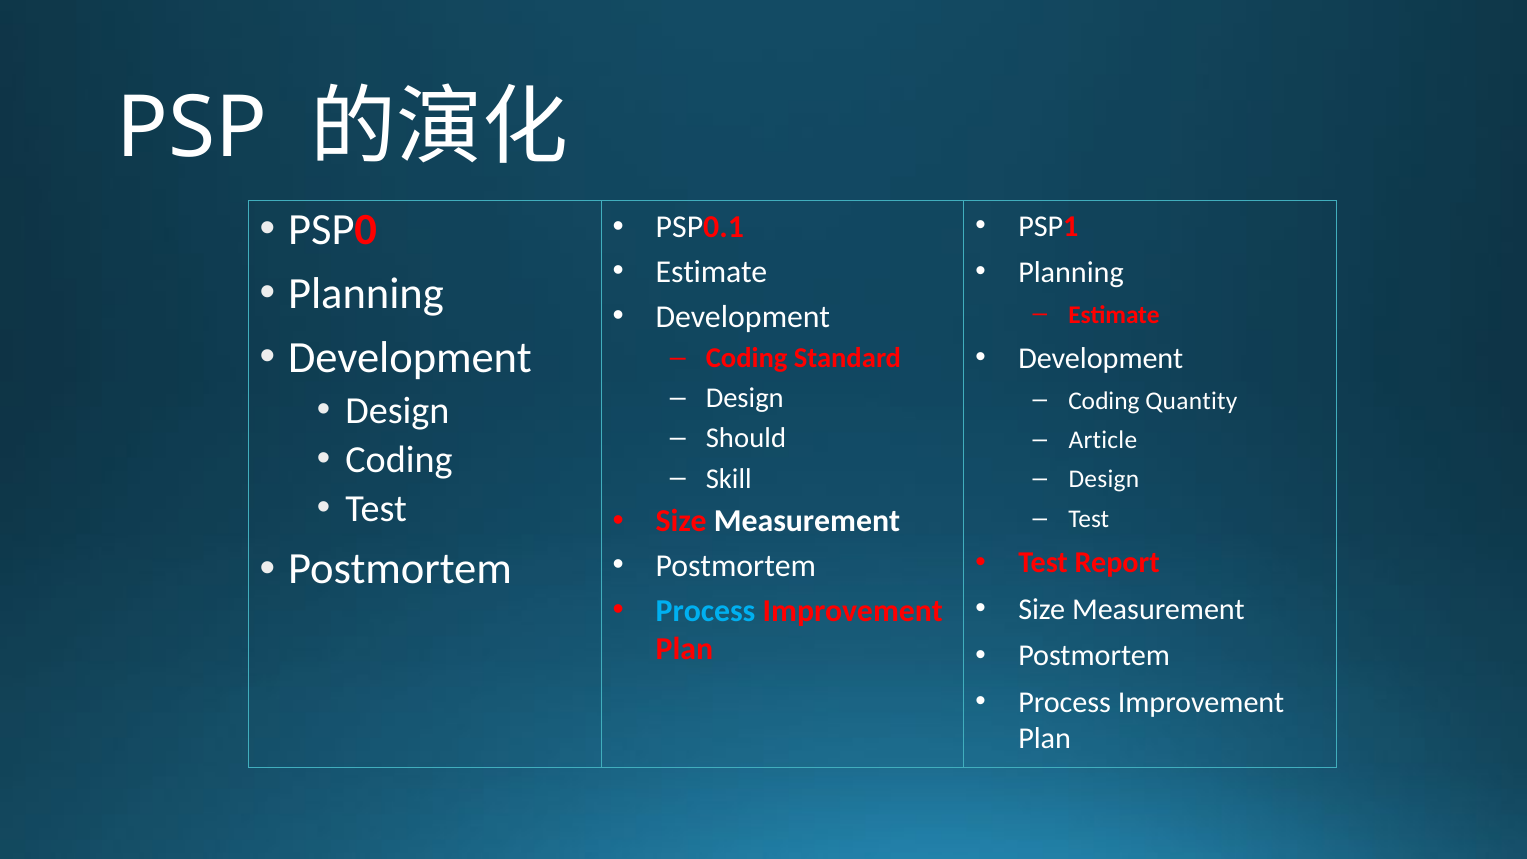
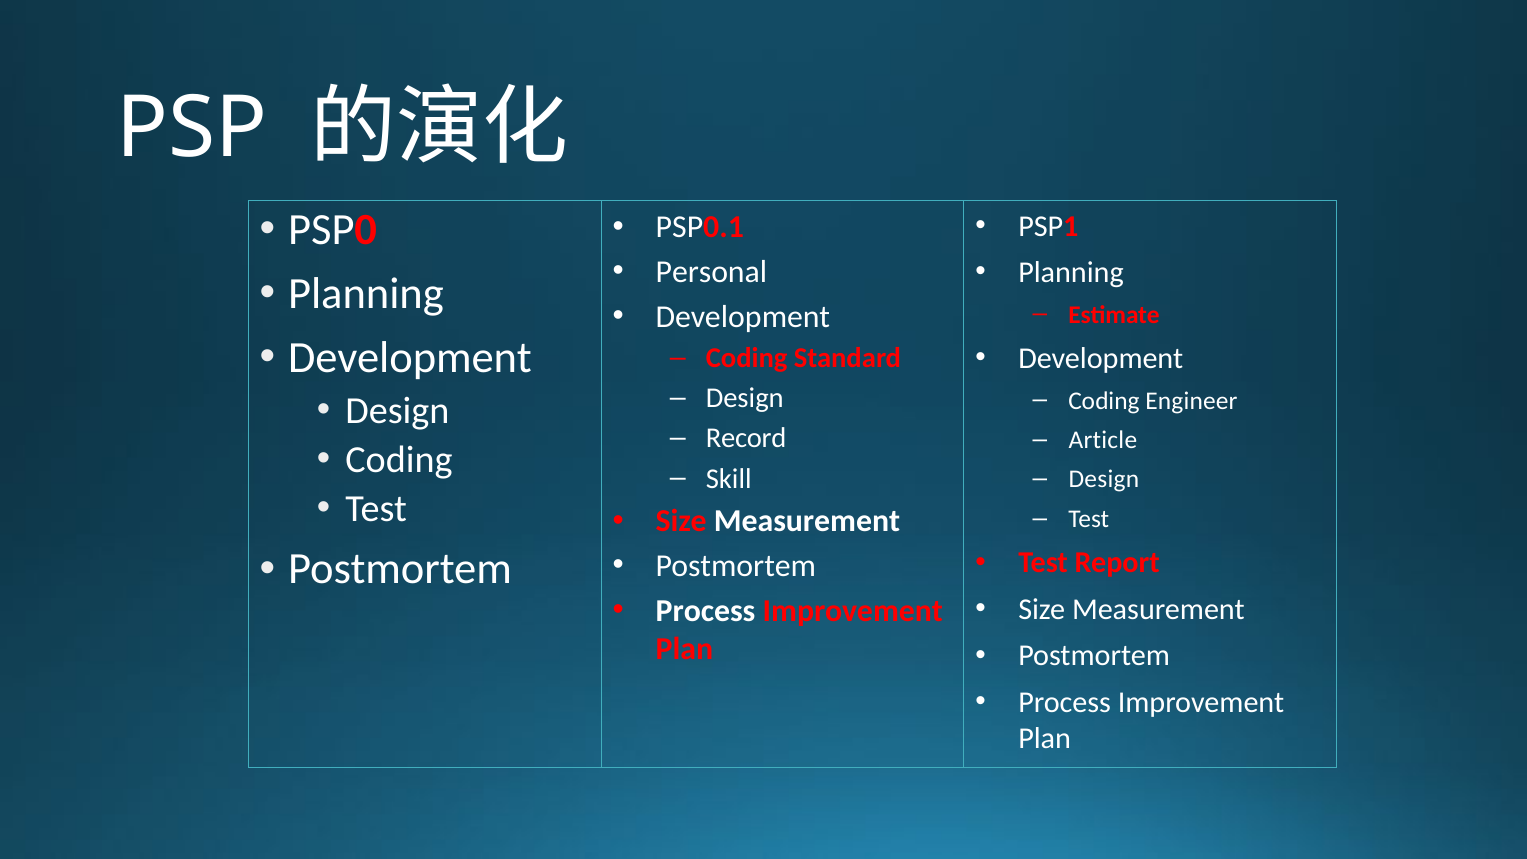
Estimate: Estimate -> Personal (711, 272)
Quantity: Quantity -> Engineer (1191, 401)
Should: Should -> Record (746, 438)
Process colour: light blue -> white (706, 610)
